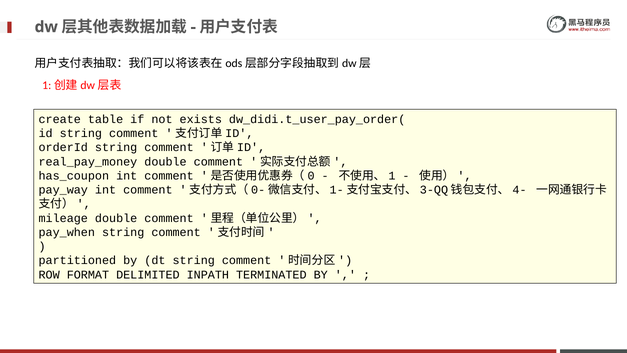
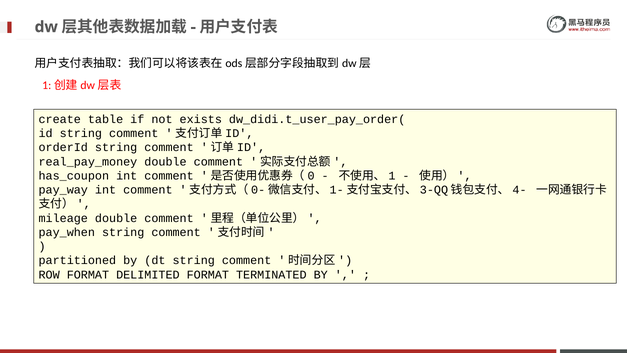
DELIMITED INPATH: INPATH -> FORMAT (208, 274)
